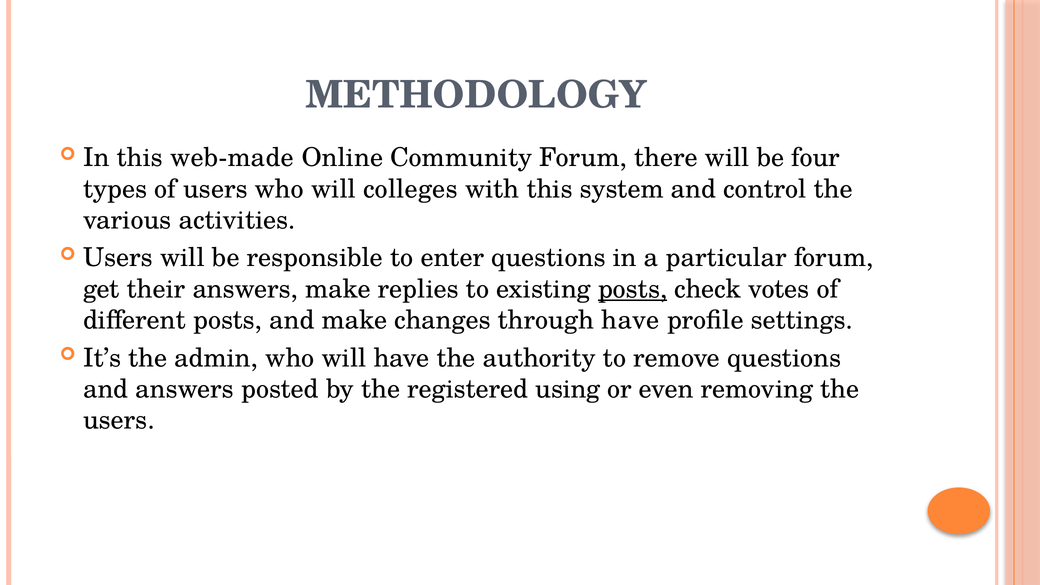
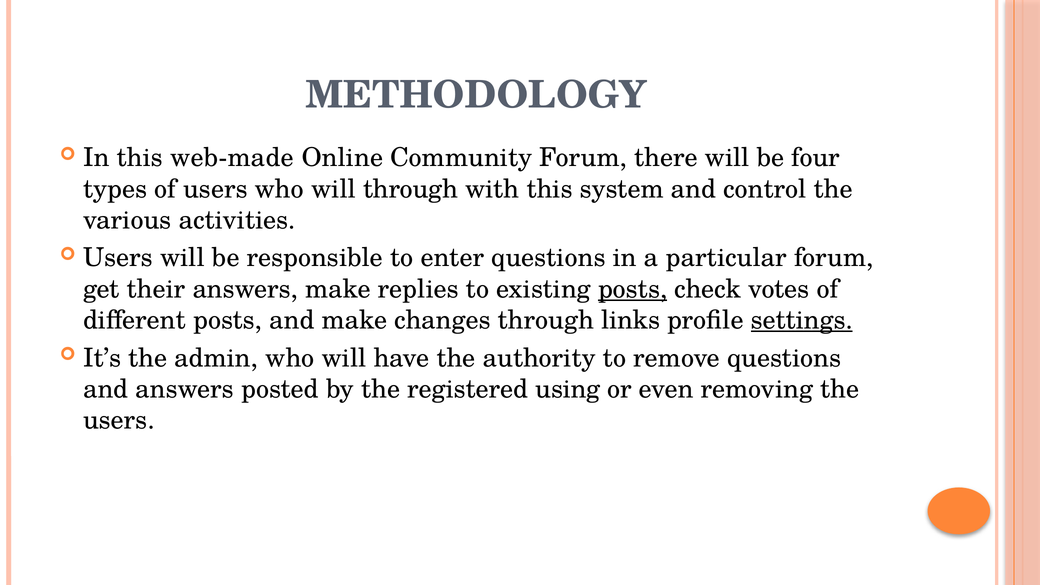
will colleges: colleges -> through (411, 189)
through have: have -> links (631, 320)
settings underline: none -> present (802, 320)
